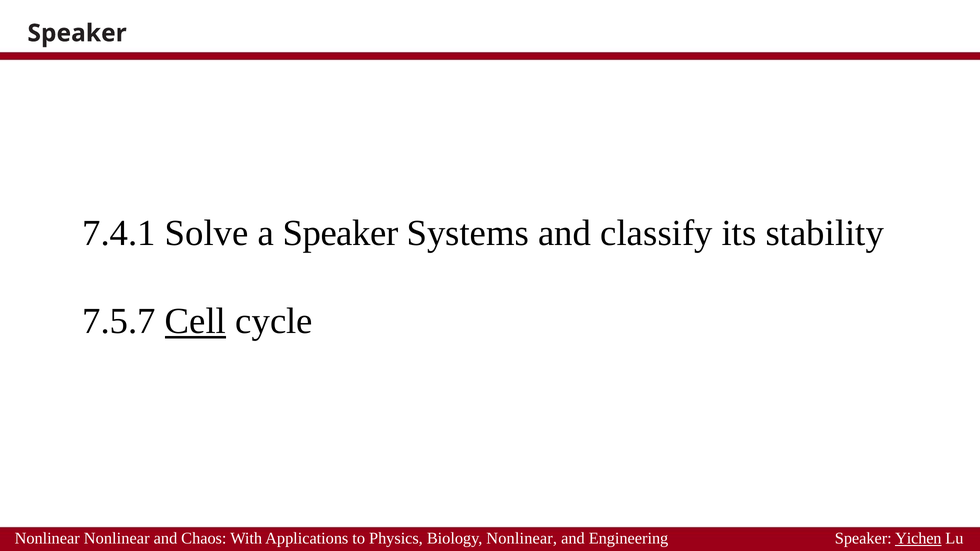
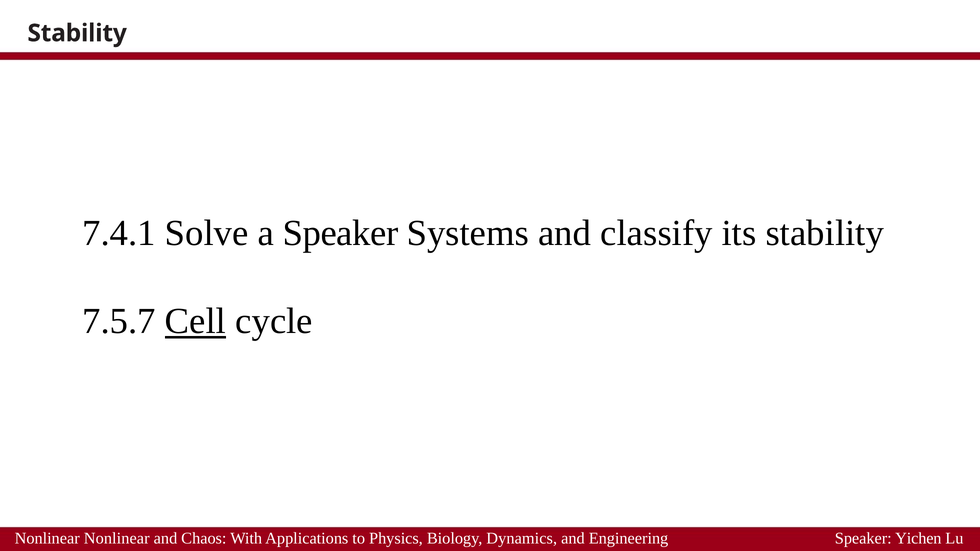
Speaker: Speaker -> Stability (77, 33)
Biology Nonlinear: Nonlinear -> Dynamics (522, 539)
Yichen underline: present -> none (918, 539)
